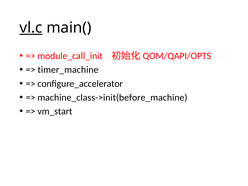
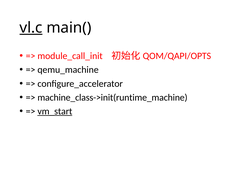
timer_machine: timer_machine -> qemu_machine (68, 70)
machine_class->init(before_machine: machine_class->init(before_machine -> machine_class->init(runtime_machine (112, 98)
vm_start underline: none -> present (55, 111)
